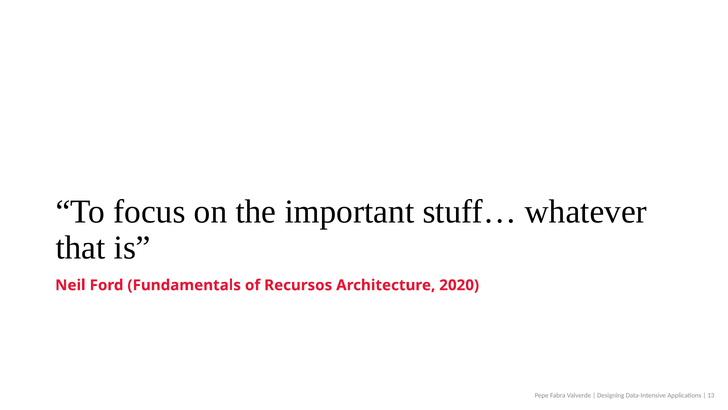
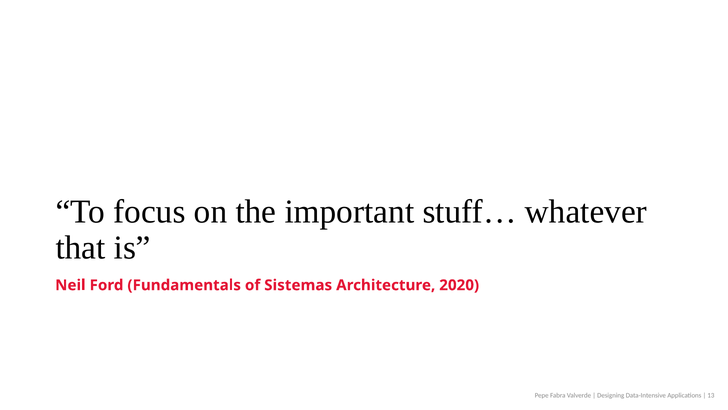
Recursos: Recursos -> Sistemas (298, 285)
